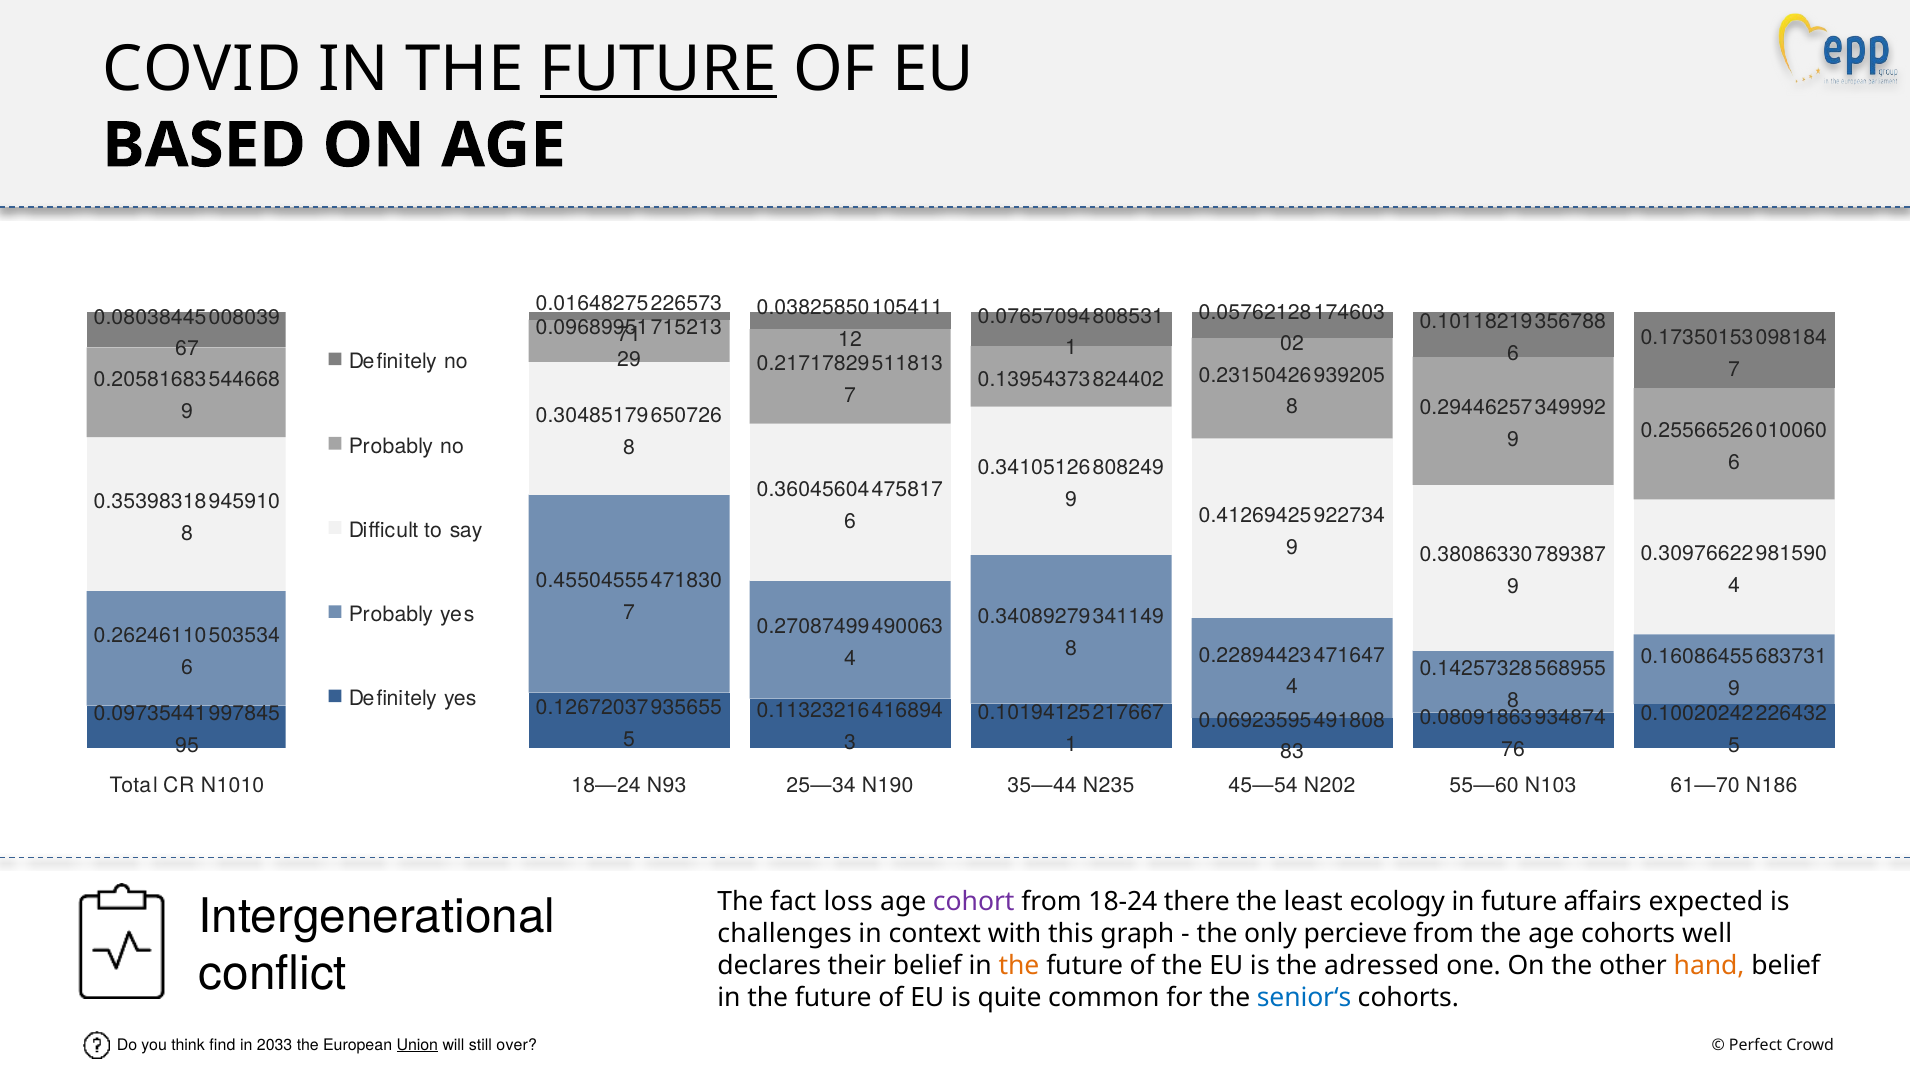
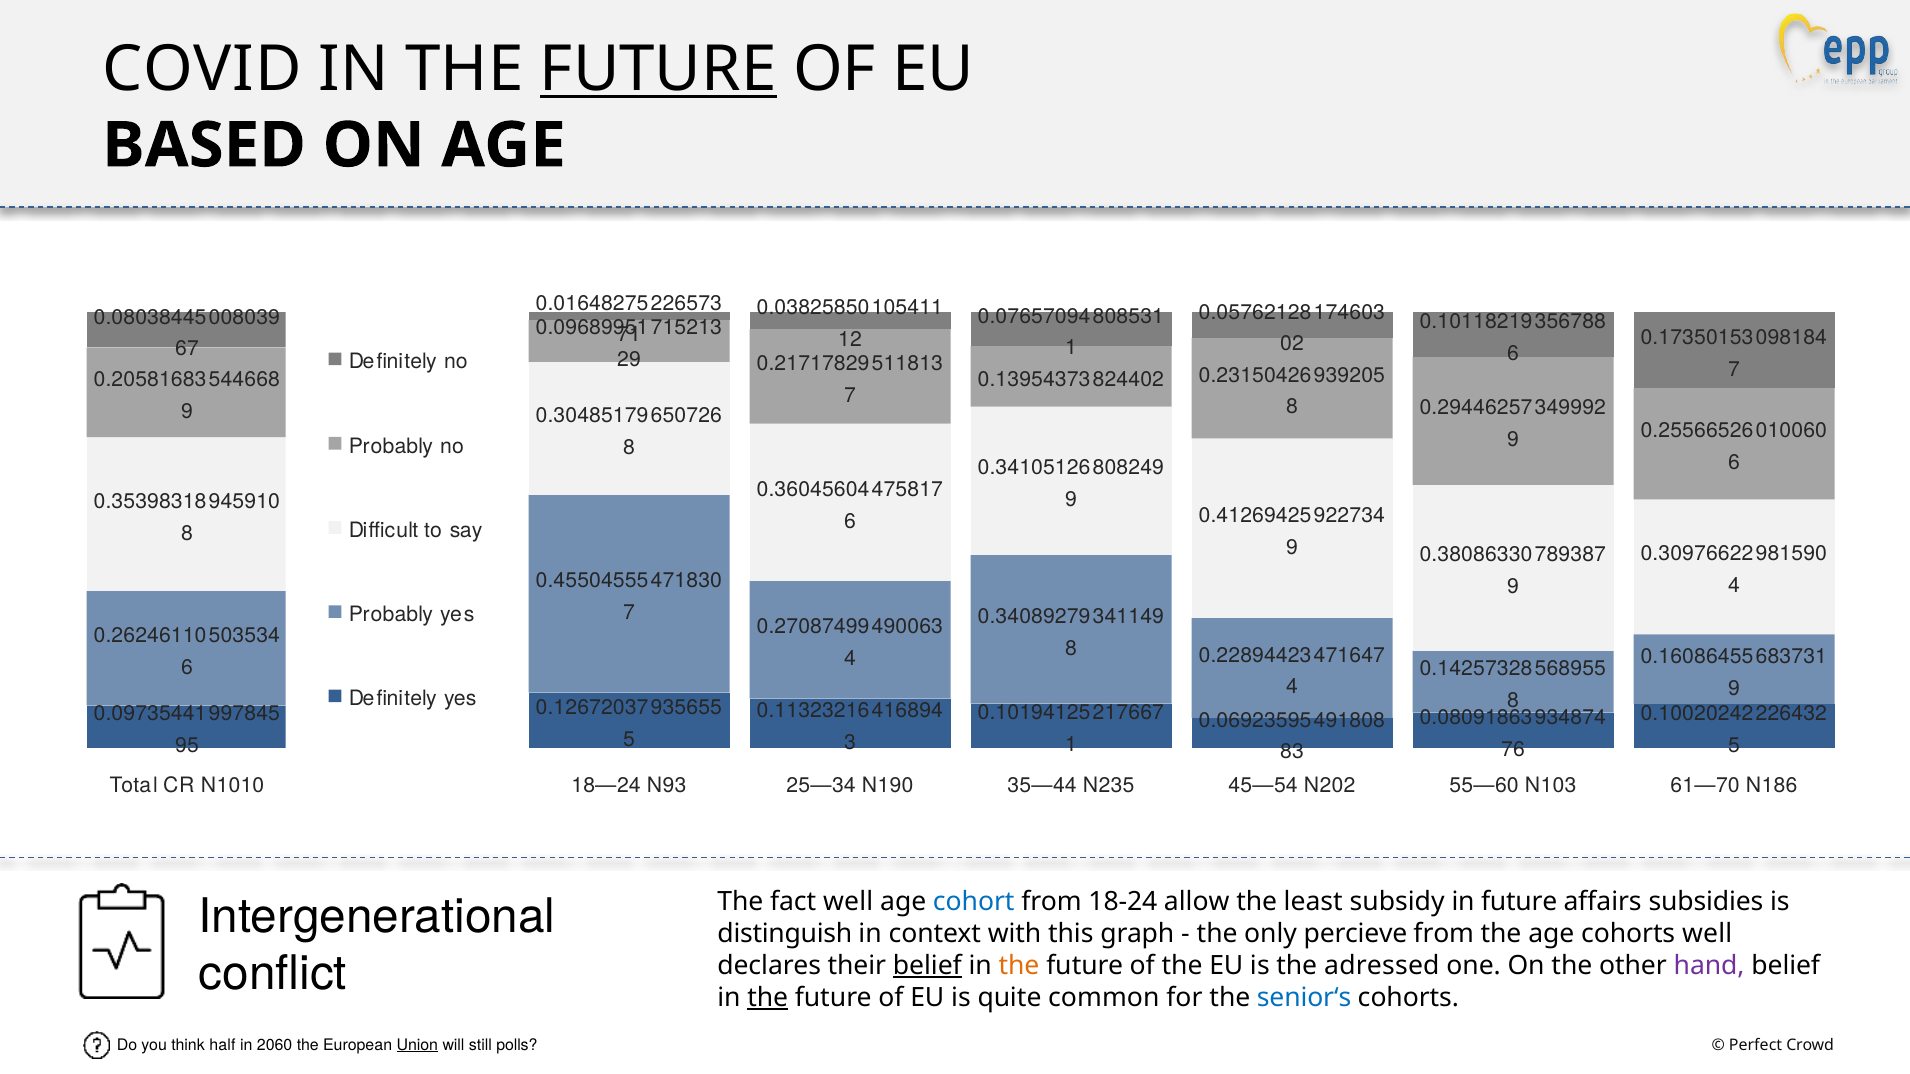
fact loss: loss -> well (848, 902)
cohort colour: purple -> blue (974, 902)
there: there -> allow (1197, 902)
ecology: ecology -> subsidy (1397, 902)
expected: expected -> subsidies (1706, 902)
challenges: challenges -> distinguish (785, 934)
belief underline: none -> present (927, 966)
hand colour: orange -> purple (1709, 966)
the underline: none -> present (768, 998)
find: find -> half (222, 1045)
2033: 2033 -> 2060 (275, 1045)
over: over -> polls (517, 1045)
